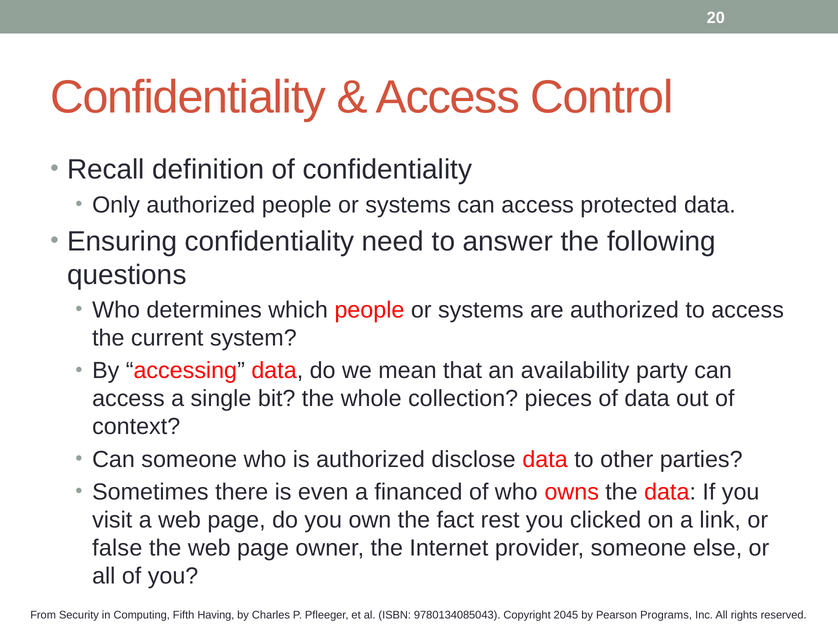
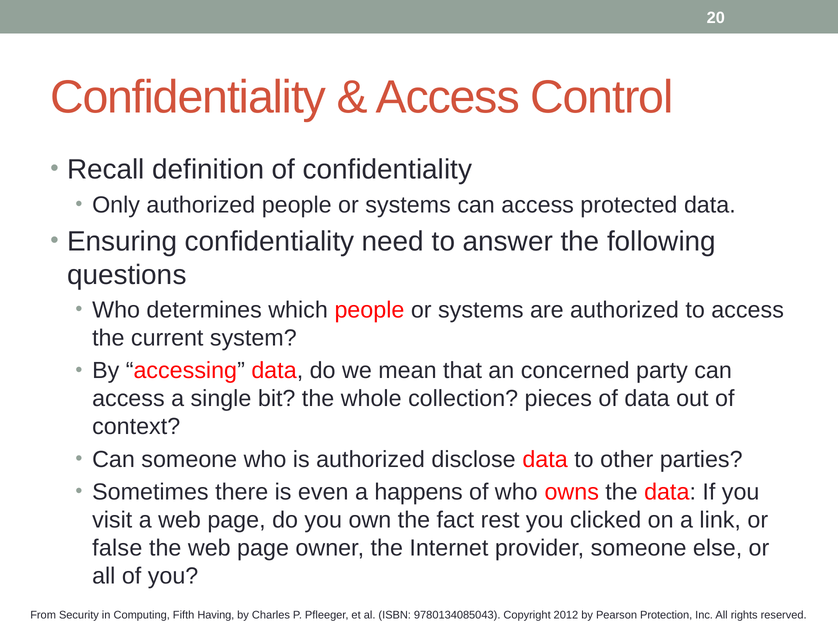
availability: availability -> concerned (575, 371)
financed: financed -> happens (419, 492)
2045: 2045 -> 2012 (566, 615)
Programs: Programs -> Protection (666, 615)
